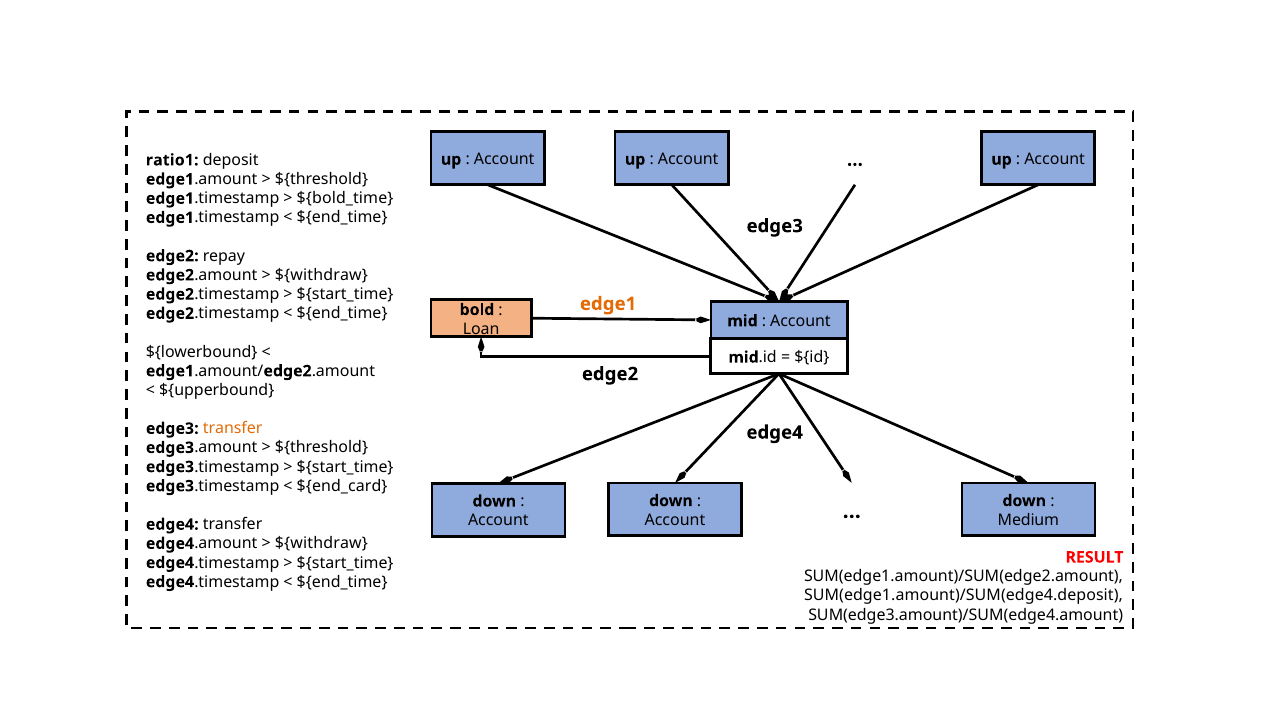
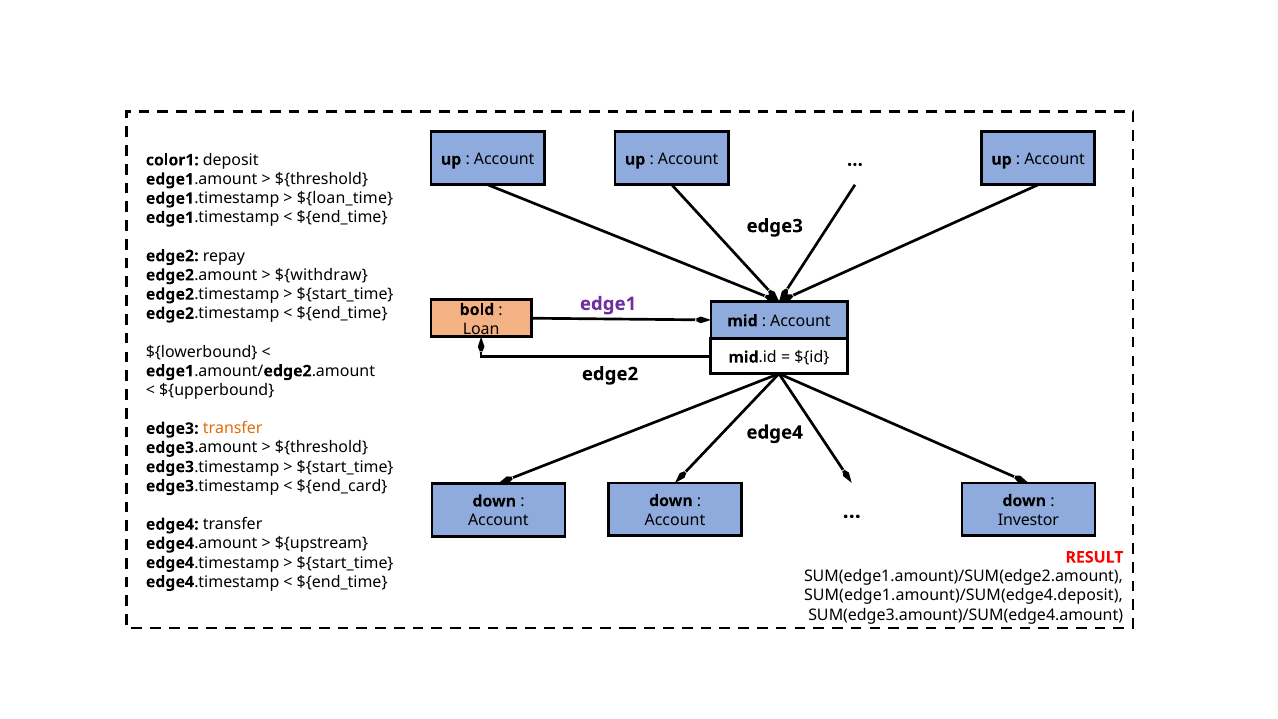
ratio1: ratio1 -> color1 (172, 160)
${bold_time: ${bold_time -> ${loan_time (345, 198)
edge1 colour: orange -> purple (608, 304)
Medium: Medium -> Investor (1028, 520)
${withdraw: ${withdraw -> ${upstream (322, 543)
